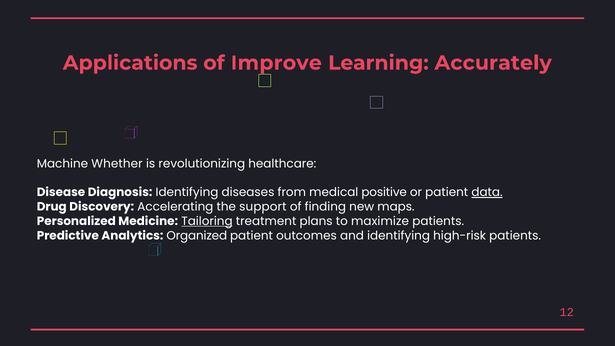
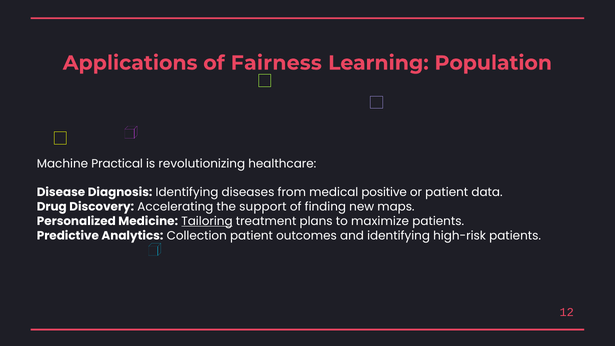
Improve: Improve -> Fairness (276, 63)
Accurately: Accurately -> Population (493, 63)
Whether: Whether -> Practical (117, 164)
data underline: present -> none (487, 192)
Organized: Organized -> Collection (197, 236)
